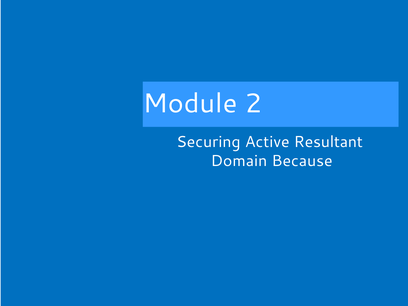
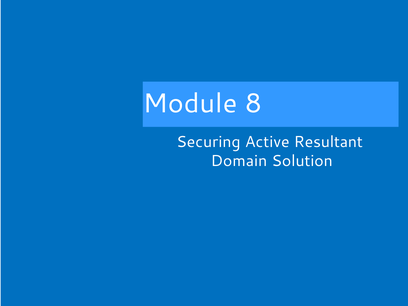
2: 2 -> 8 (253, 104)
Because: Because -> Solution (302, 161)
